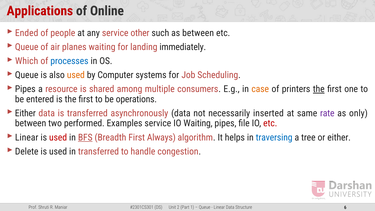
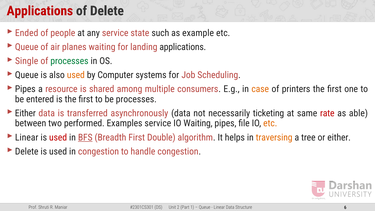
of Online: Online -> Delete (107, 11)
other: other -> state (140, 33)
as between: between -> example (198, 33)
landing immediately: immediately -> applications (183, 47)
Which: Which -> Single (27, 61)
processes colour: blue -> green (69, 61)
the underline: present -> none (319, 89)
be operations: operations -> processes (136, 99)
inserted: inserted -> ticketing (268, 113)
rate colour: purple -> red (327, 113)
only: only -> able (358, 113)
etc colour: red -> orange (270, 123)
Always: Always -> Double (161, 137)
traversing colour: blue -> orange (274, 137)
in transferred: transferred -> congestion (98, 151)
